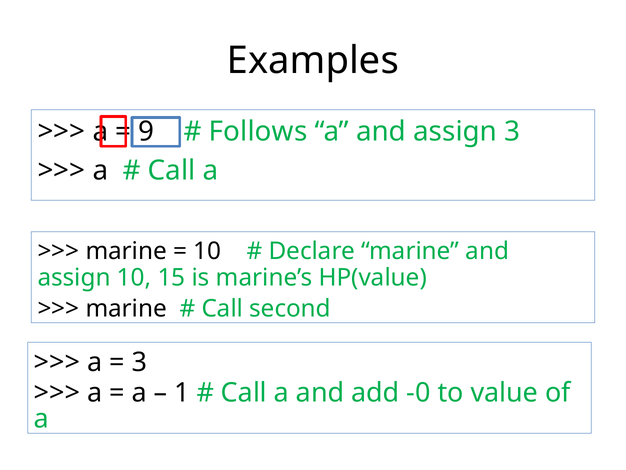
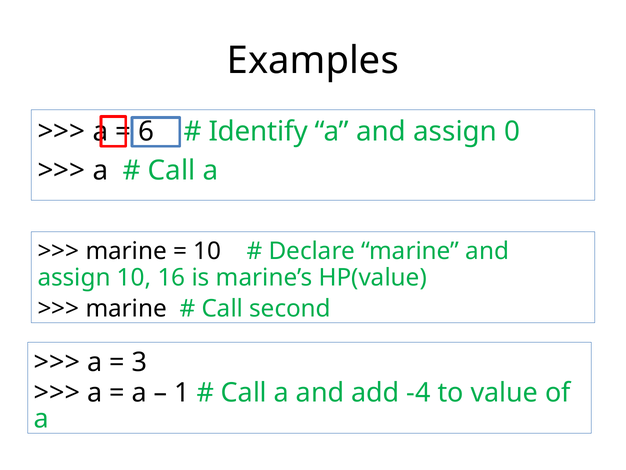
9: 9 -> 6 (146, 131)
Follows: Follows -> Identify (258, 131)
assign 3: 3 -> 0 (512, 131)
15: 15 -> 16 (171, 277)
-0: -0 -> -4 (419, 392)
